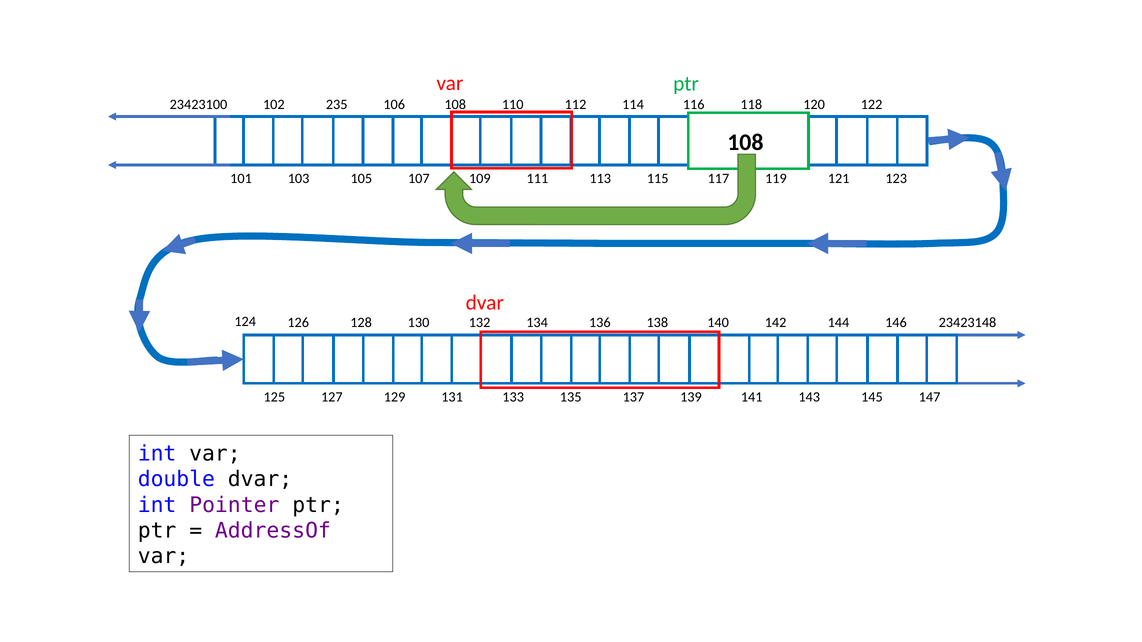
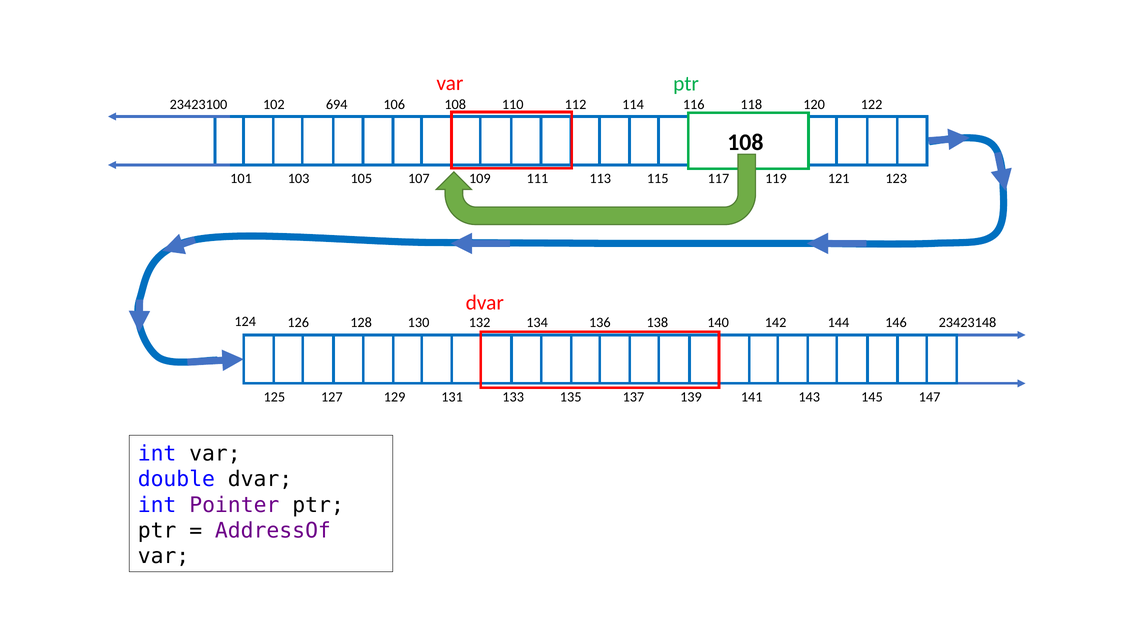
235: 235 -> 694 (337, 104)
